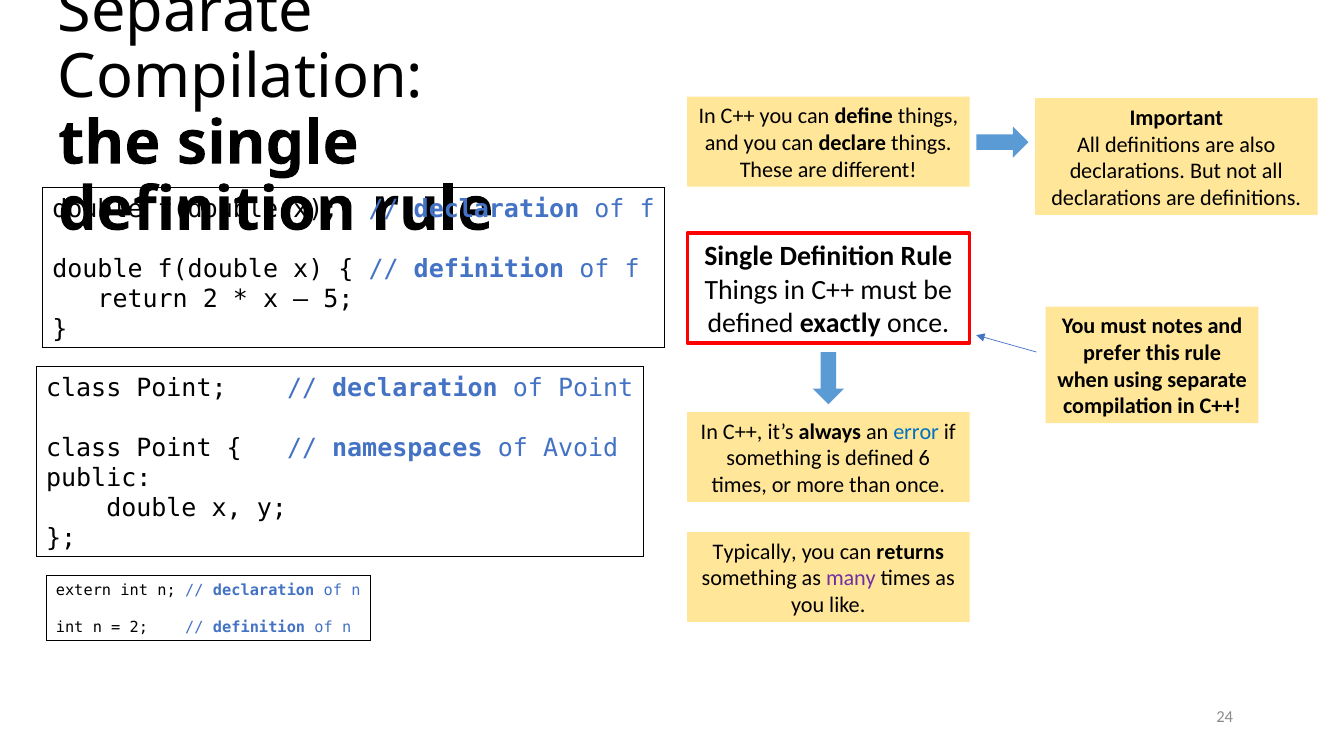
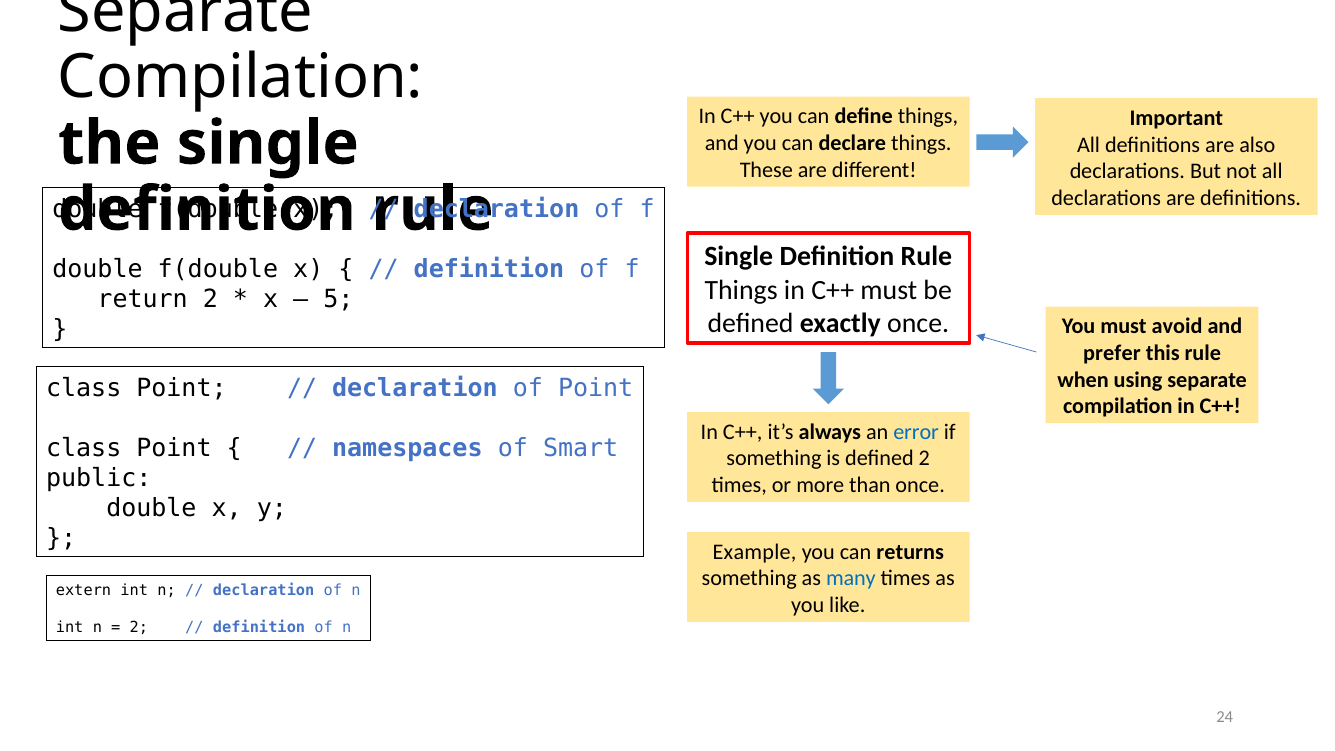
notes: notes -> avoid (1177, 326)
Avoid: Avoid -> Smart (581, 448)
defined 6: 6 -> 2 (924, 458)
Typically: Typically -> Example (755, 552)
many colour: purple -> blue (851, 579)
